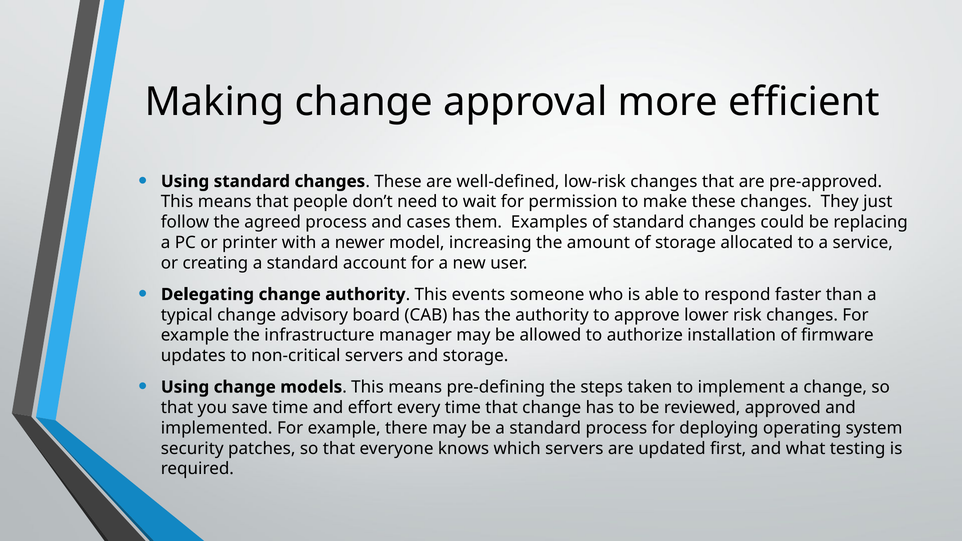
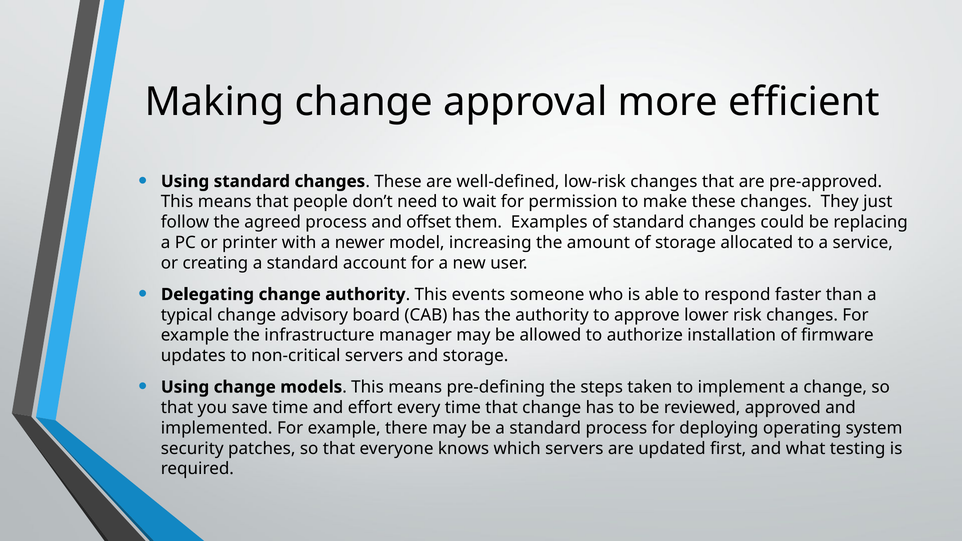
cases: cases -> offset (429, 222)
